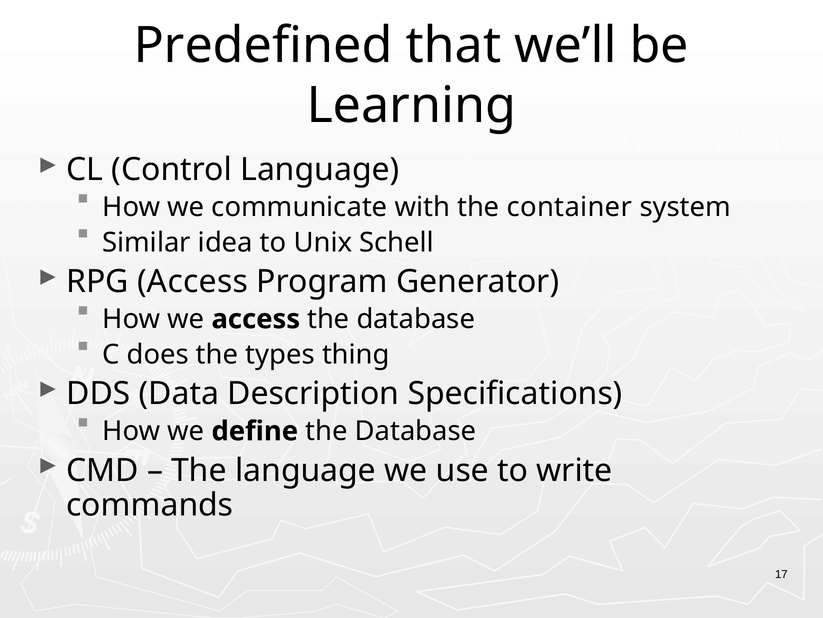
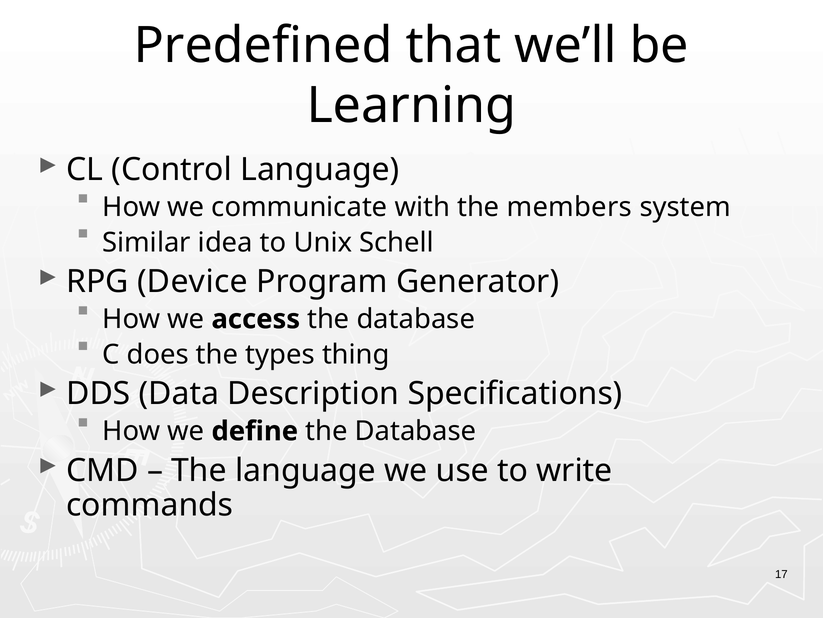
container: container -> members (569, 207)
RPG Access: Access -> Device (192, 282)
